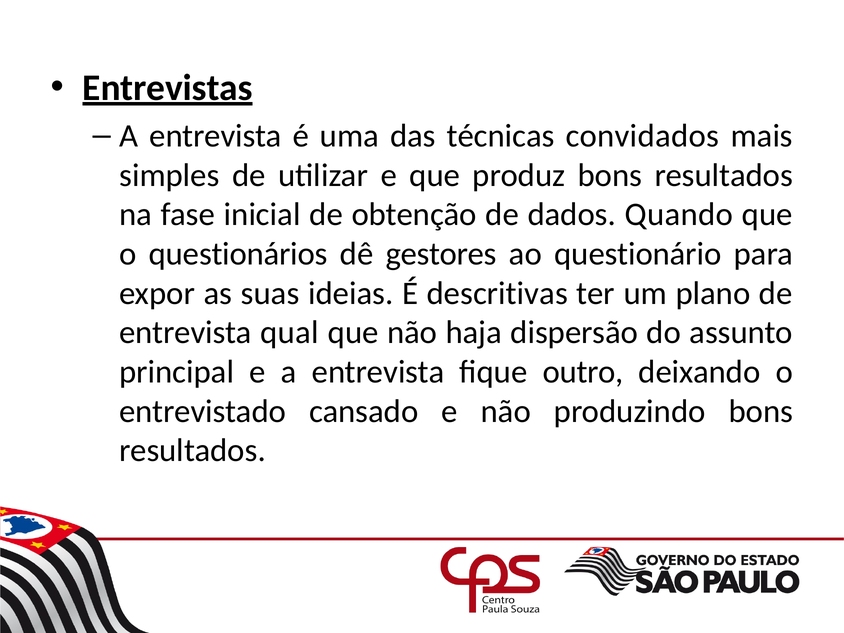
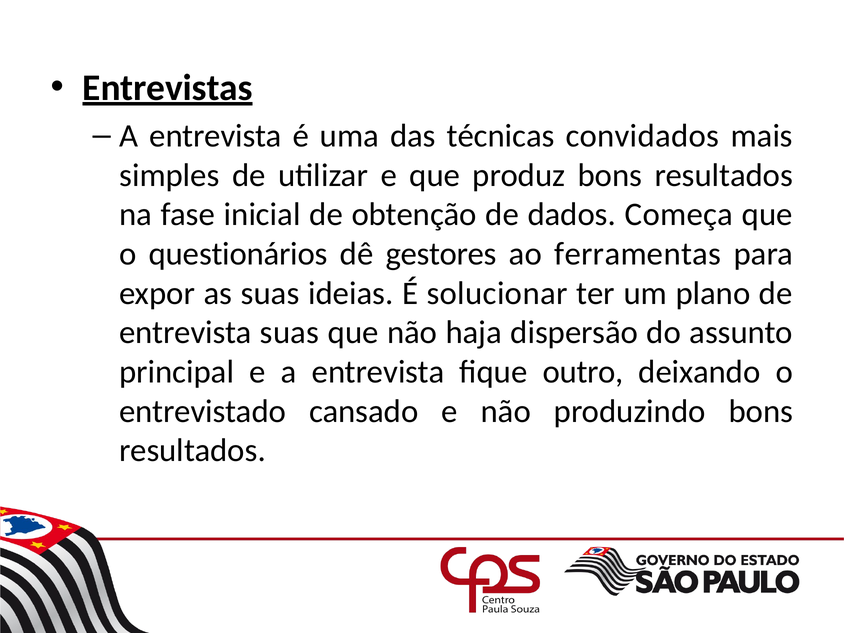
Quando: Quando -> Começa (679, 215)
questionário: questionário -> ferramentas (638, 254)
descritivas: descritivas -> solucionar (497, 293)
entrevista qual: qual -> suas (290, 333)
